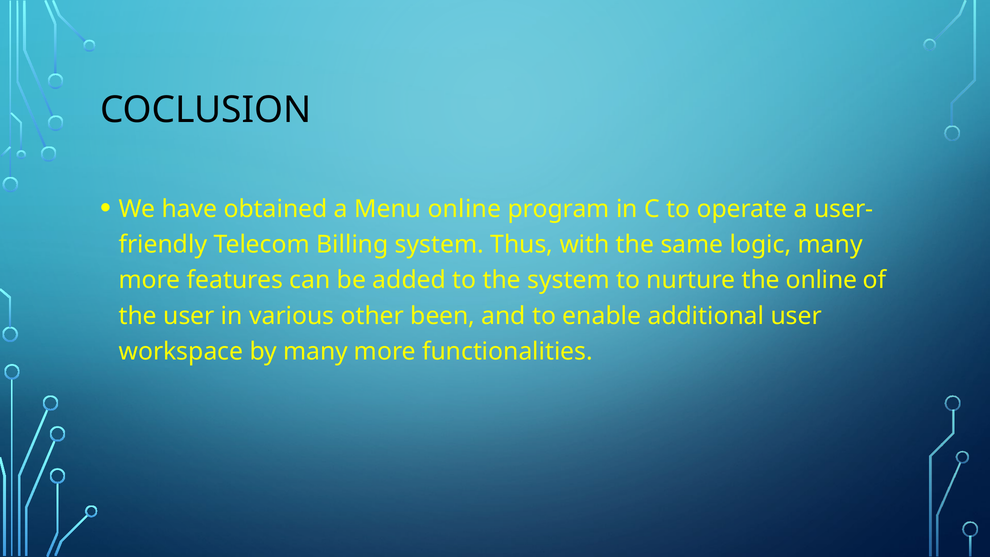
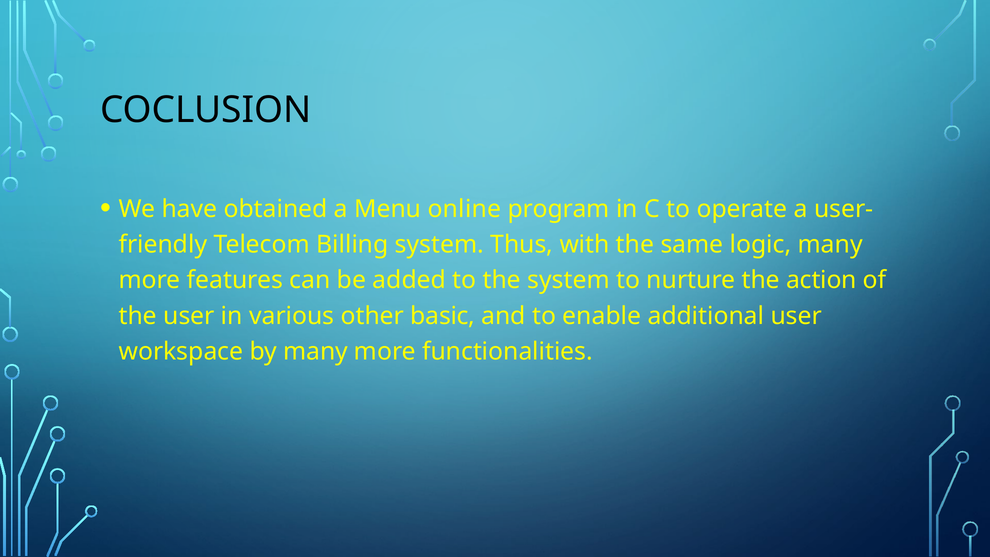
the online: online -> action (821, 280)
been: been -> basic (443, 316)
